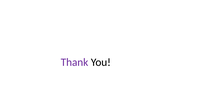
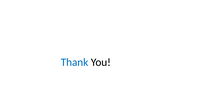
Thank colour: purple -> blue (75, 62)
